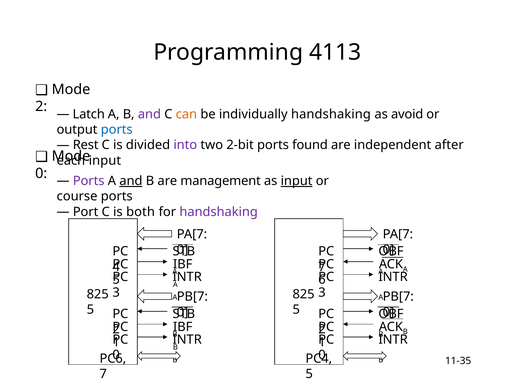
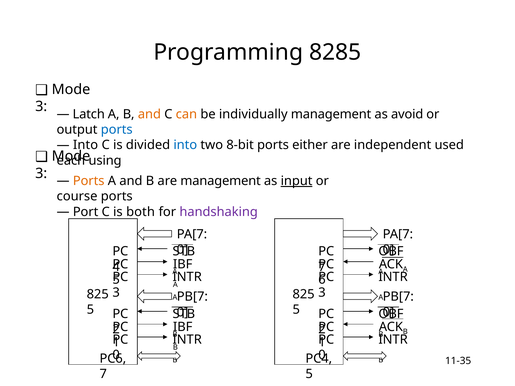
4113: 4113 -> 8285 (335, 52)
2: 2 -> 3 (41, 107)
and colour: purple -> orange (149, 114)
individually handshaking: handshaking -> management (331, 114)
Rest: Rest -> Into (86, 145)
into colour: purple -> blue (185, 145)
2-bit: 2-bit -> 8-bit (240, 145)
found: found -> either (310, 145)
after: after -> used (449, 145)
input: input -> using (105, 161)
0: 0 -> 3 (41, 173)
Ports colour: purple -> orange (89, 181)
and underline: present -> none (131, 181)
